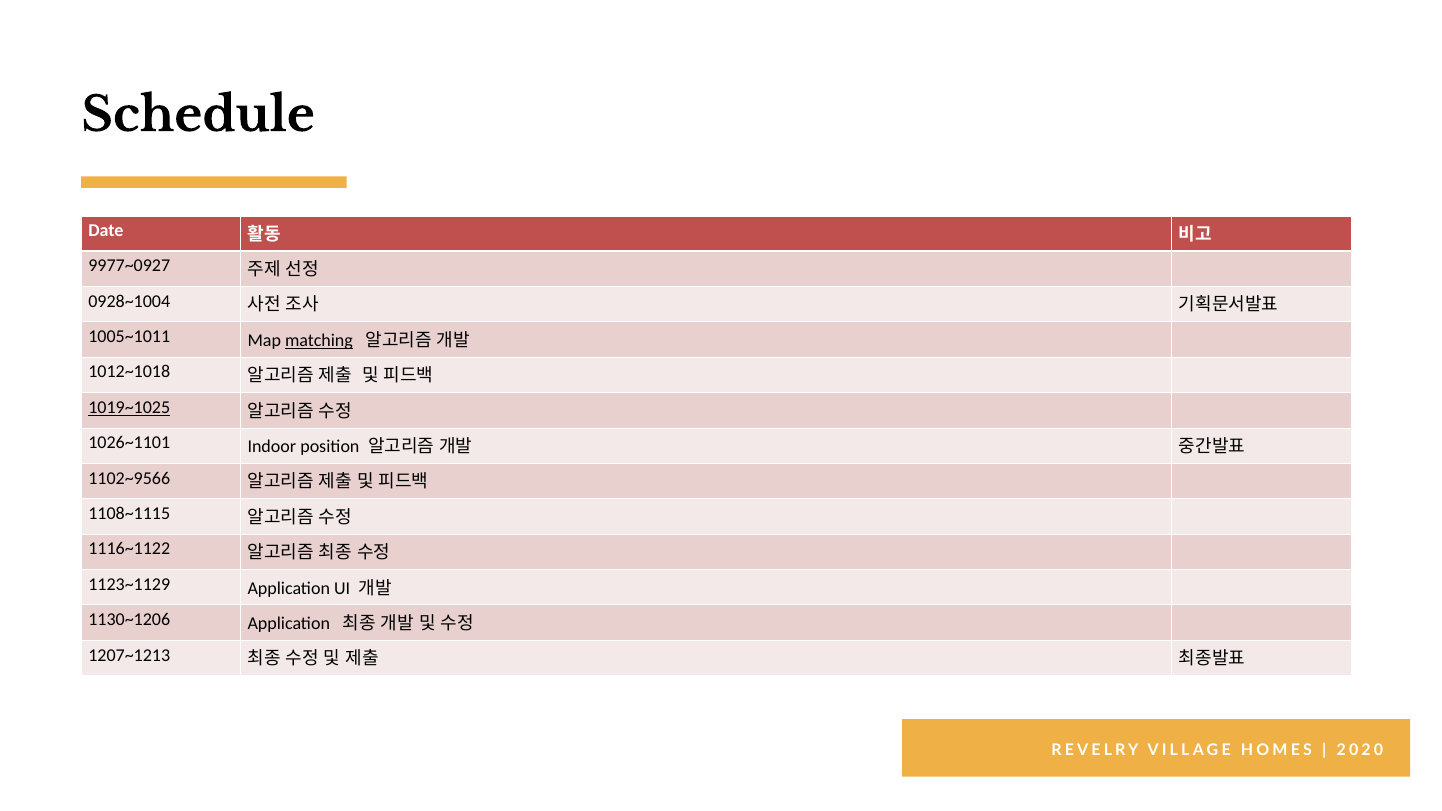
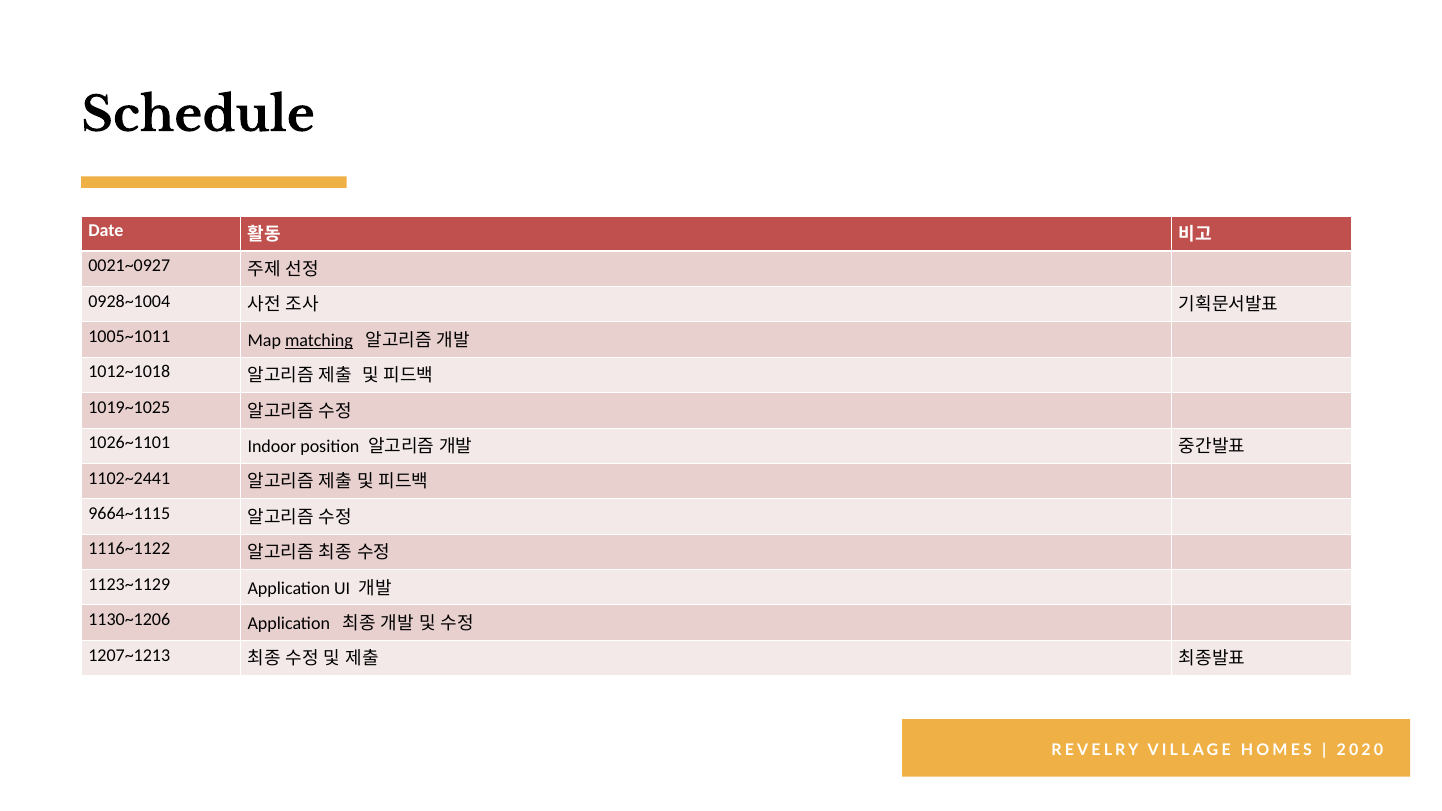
9977~0927: 9977~0927 -> 0021~0927 (129, 266)
1019~1025 underline: present -> none (129, 407)
1102~9566: 1102~9566 -> 1102~2441 (129, 478)
1108~1115: 1108~1115 -> 9664~1115 (129, 514)
